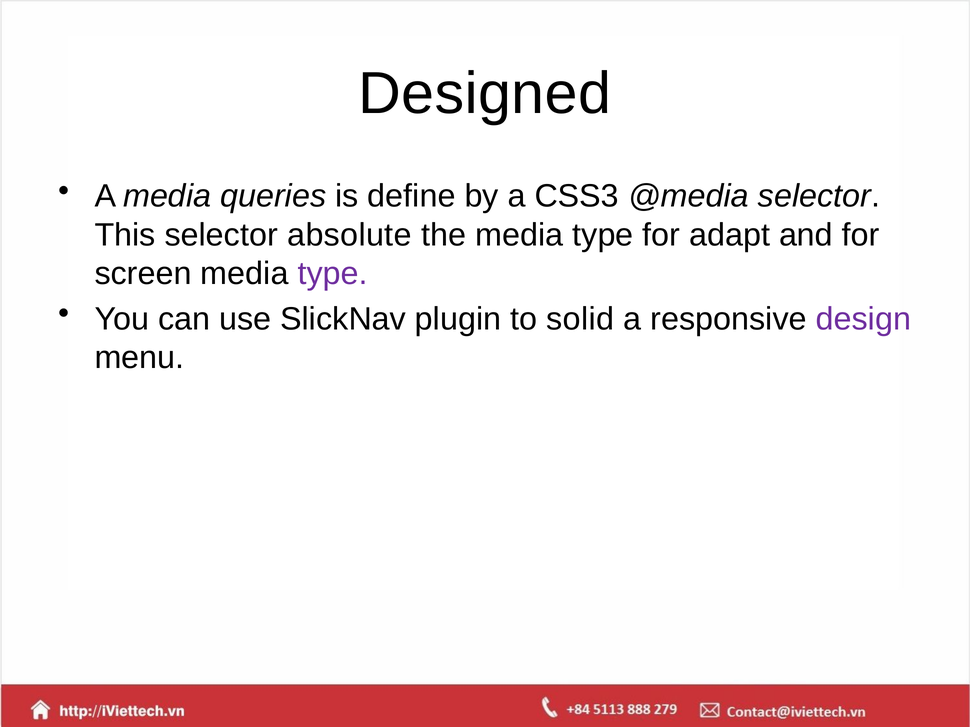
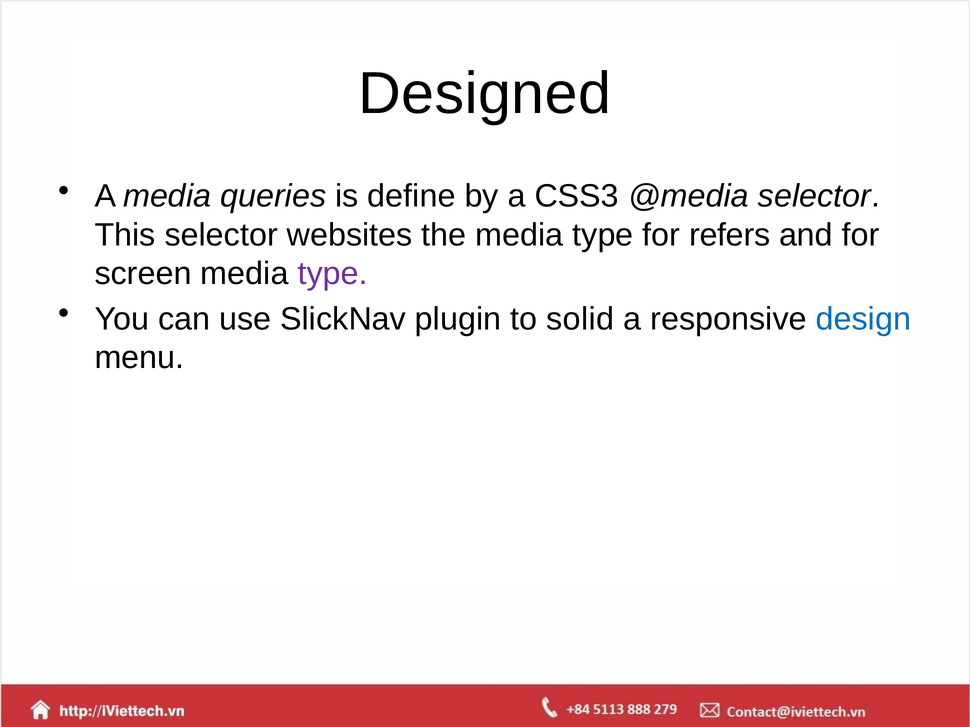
absolute: absolute -> websites (350, 235)
adapt: adapt -> refers (730, 235)
design colour: purple -> blue (863, 319)
